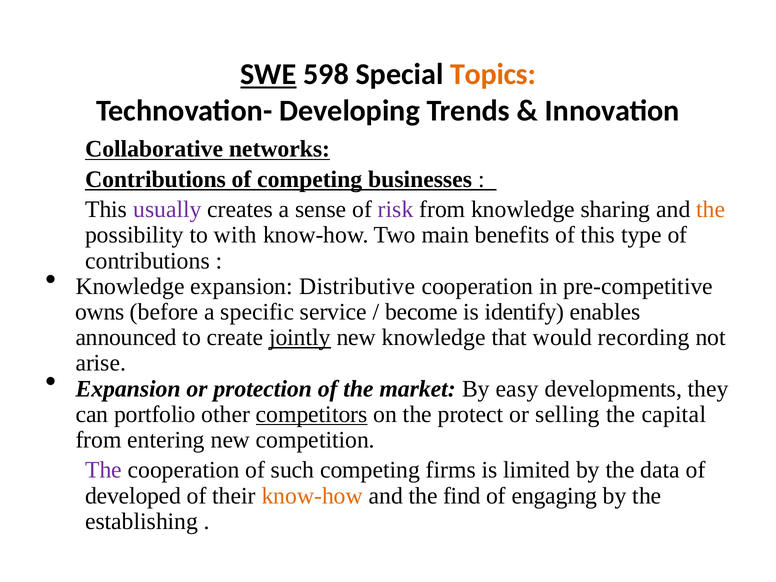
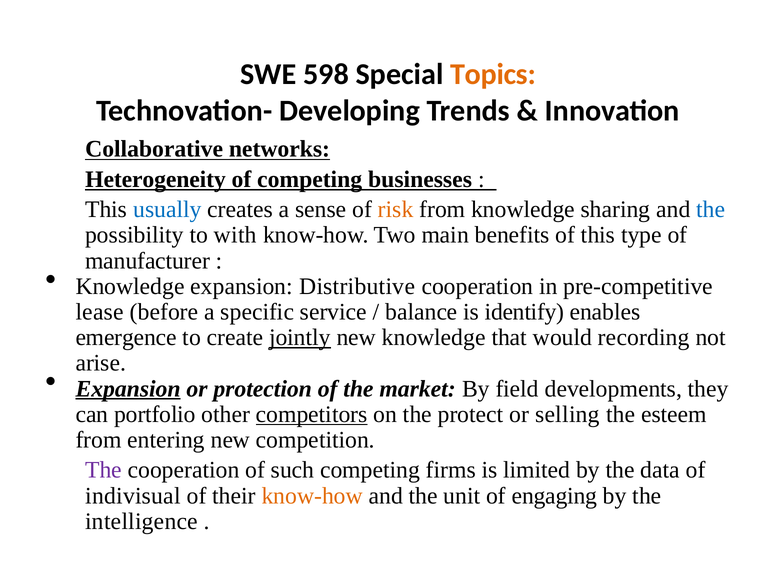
SWE underline: present -> none (268, 74)
Contributions: Contributions -> Heterogeneity (156, 179)
usually colour: purple -> blue (167, 209)
risk colour: purple -> orange (396, 209)
the colour: orange -> blue (711, 209)
contributions: contributions -> manufacturer (148, 261)
owns: owns -> lease (100, 312)
become: become -> balance (421, 312)
announced: announced -> emergence (126, 337)
Expansion underline: none -> present (128, 389)
easy: easy -> field (517, 389)
capital: capital -> esteem (674, 414)
developed: developed -> indivisual (133, 496)
find: find -> unit (462, 496)
establishing: establishing -> intelligence (142, 521)
